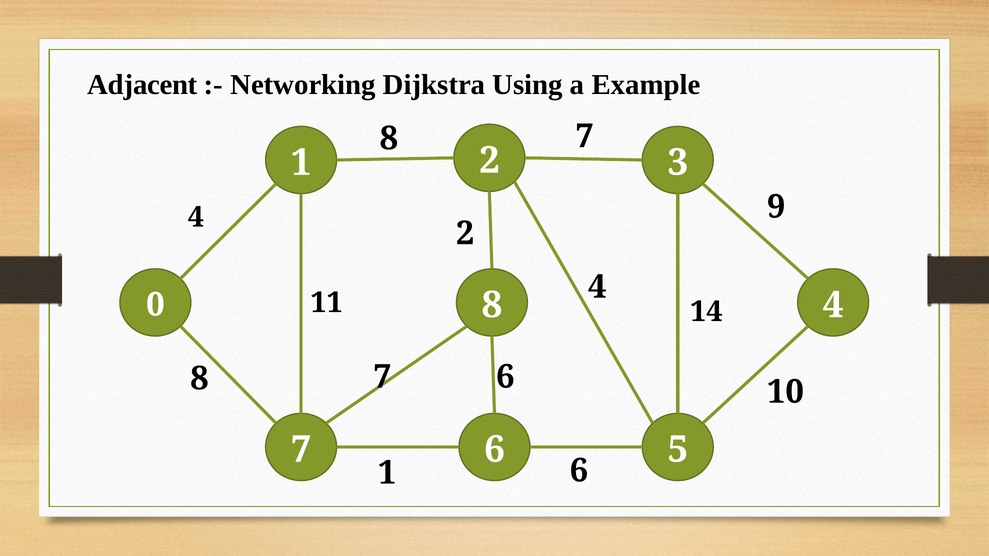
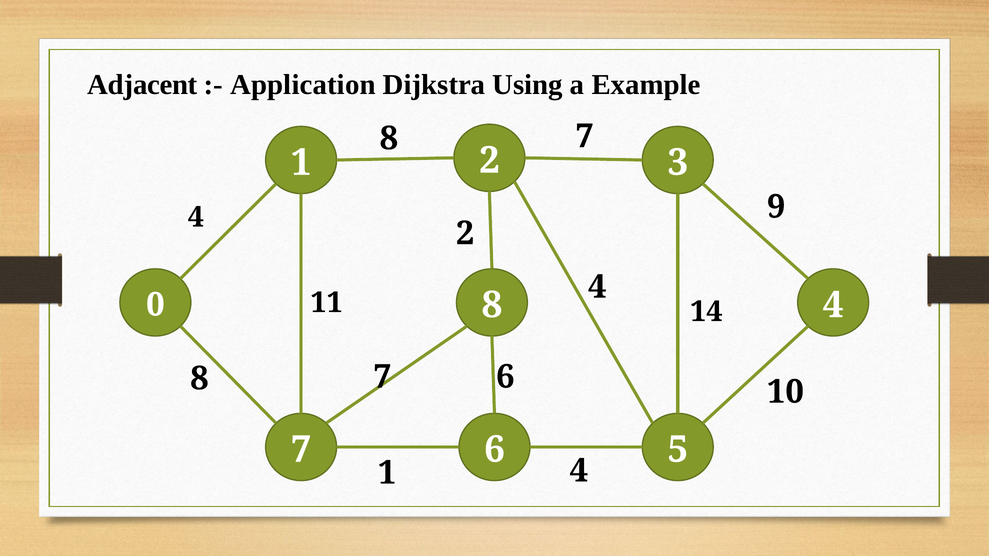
Networking: Networking -> Application (303, 85)
6: 6 -> 4 (579, 471)
